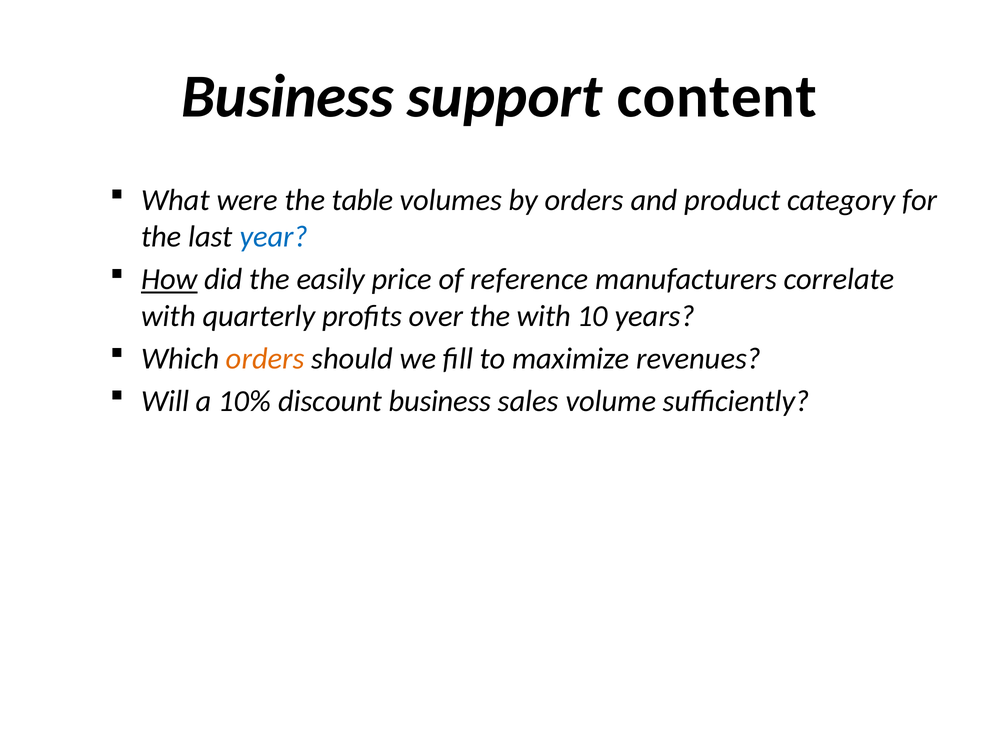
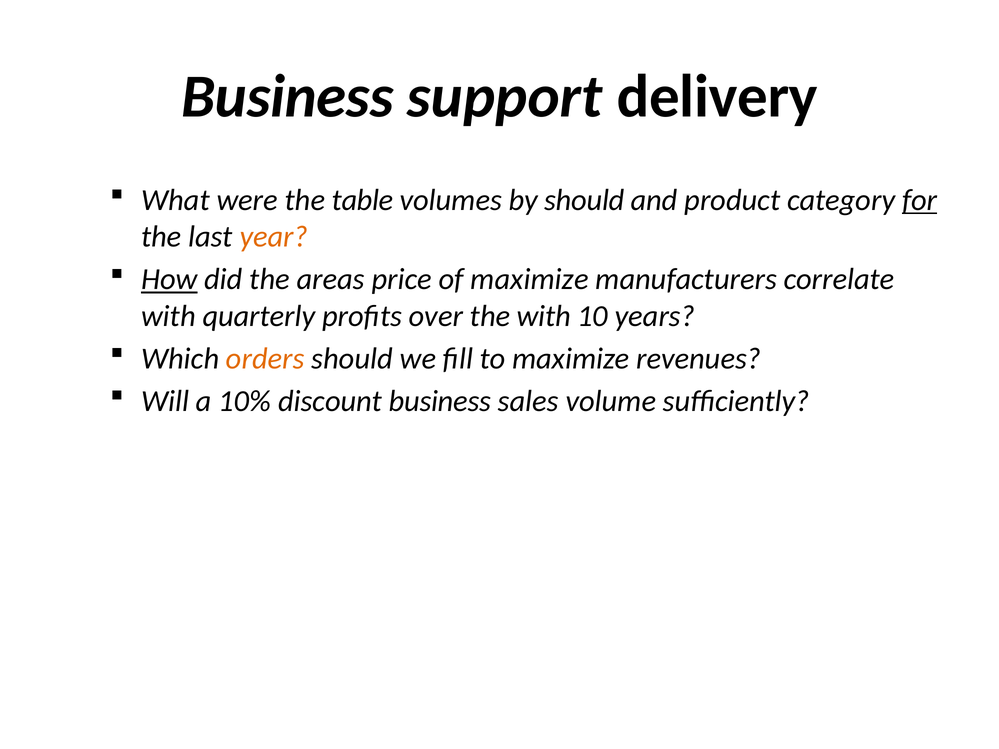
content: content -> delivery (717, 97)
by orders: orders -> should (584, 200)
for underline: none -> present (920, 200)
year colour: blue -> orange (274, 237)
easily: easily -> areas (331, 279)
of reference: reference -> maximize (529, 279)
